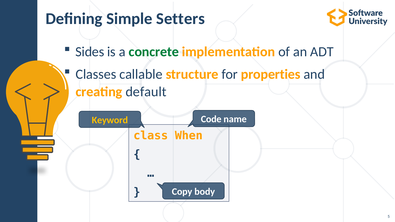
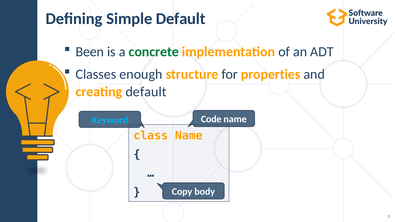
Simple Setters: Setters -> Default (181, 19)
Sides: Sides -> Been (90, 52)
callable: callable -> enough (141, 74)
Keyword colour: yellow -> light blue (110, 120)
class When: When -> Name (189, 136)
